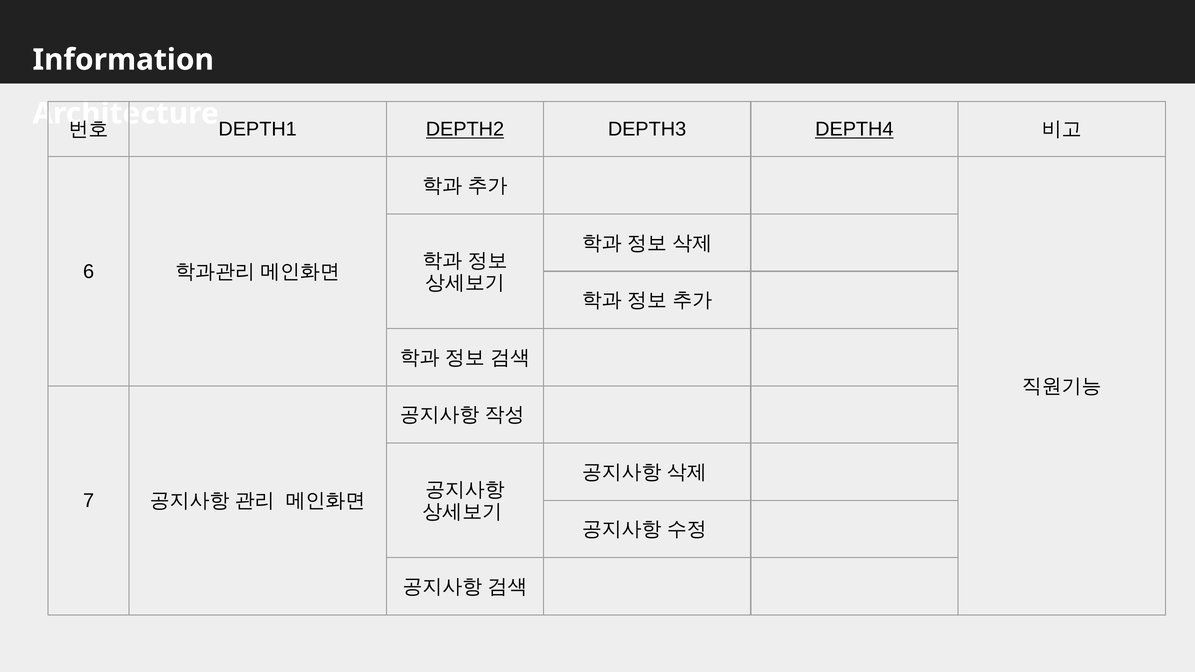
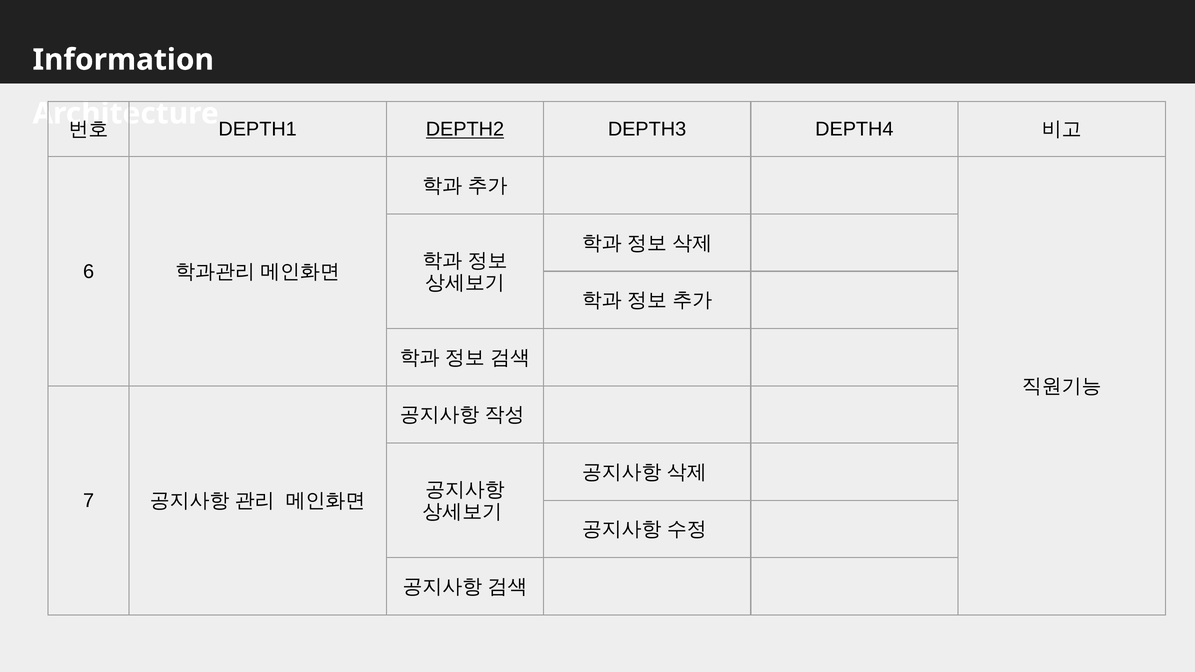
DEPTH4 underline: present -> none (854, 129)
